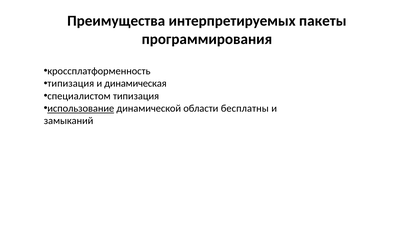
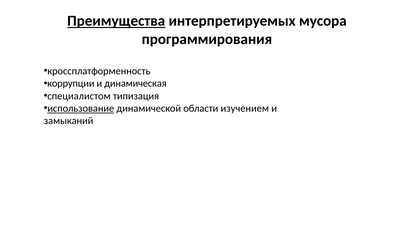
Преимущества underline: none -> present (116, 21)
пакеты: пакеты -> мусора (323, 21)
типизация: типизация -> коррупции (71, 84)
бесплатны: бесплатны -> изучением (245, 108)
